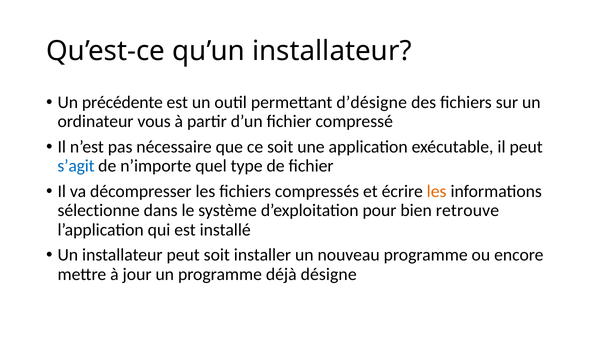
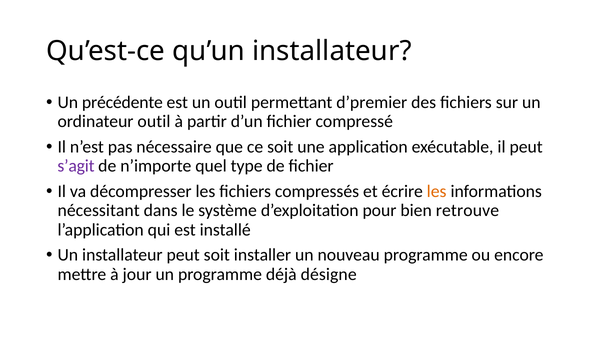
d’désigne: d’désigne -> d’premier (372, 102)
ordinateur vous: vous -> outil (154, 122)
s’agit colour: blue -> purple (76, 166)
sélectionne: sélectionne -> nécessitant (99, 211)
